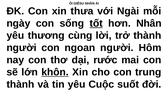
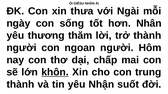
tốt underline: present -> none (96, 23)
cùng: cùng -> thăm (80, 36)
rước: rước -> chấp (105, 60)
Cuộc: Cuộc -> Nhận (101, 85)
